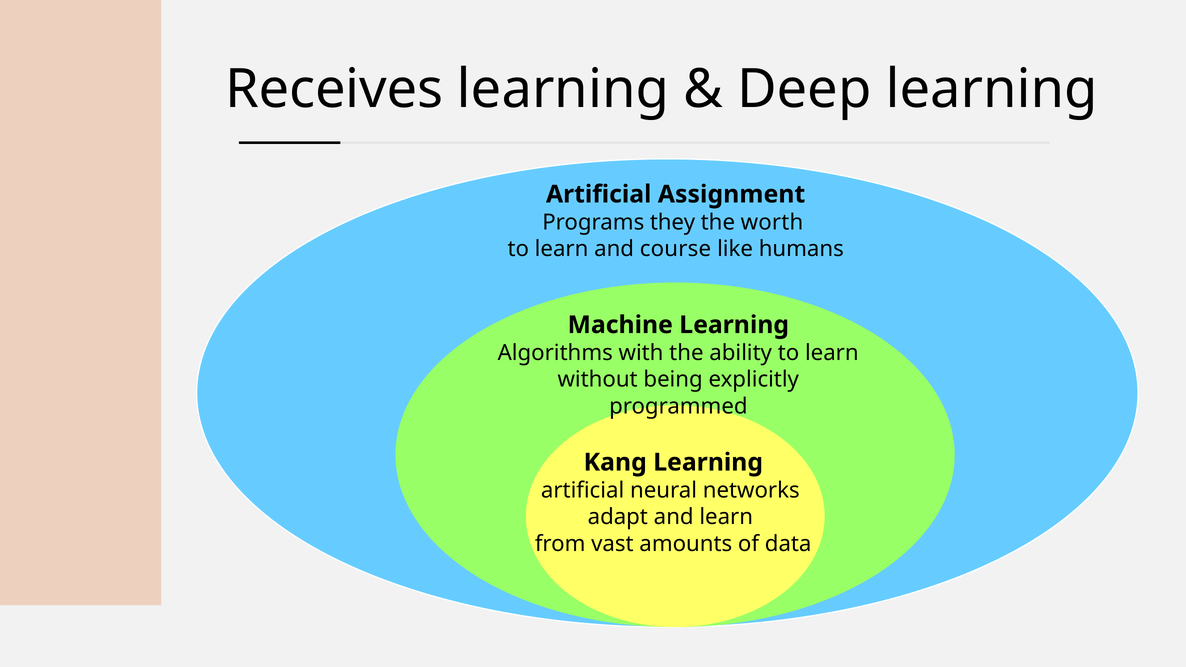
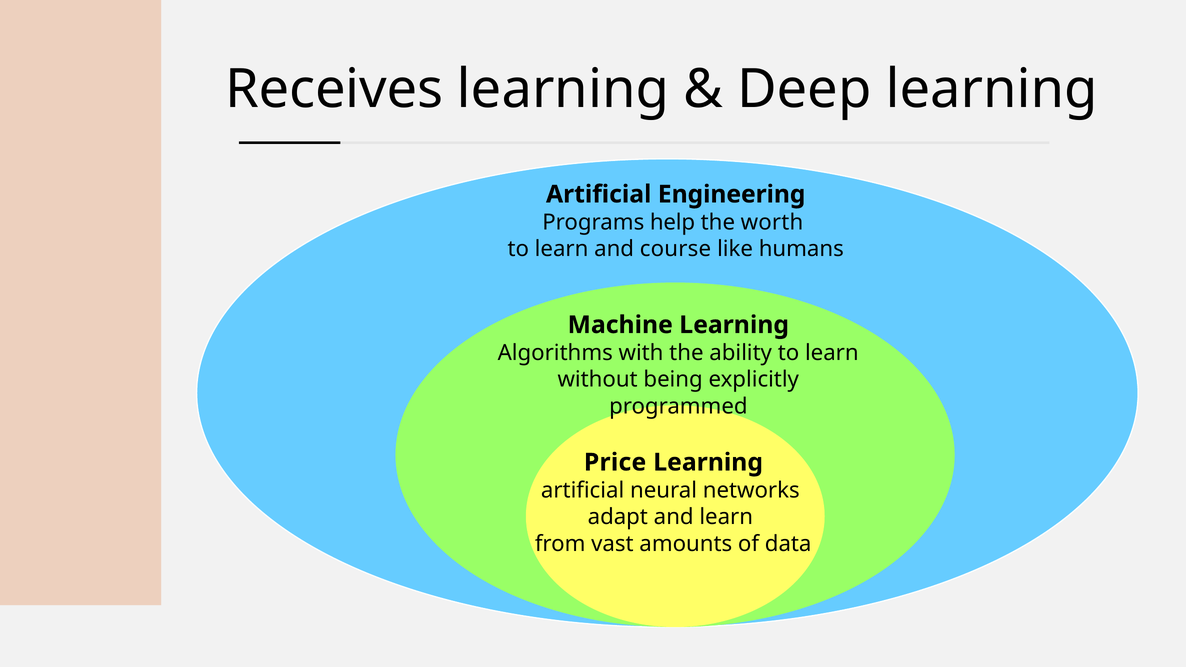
Assignment: Assignment -> Engineering (732, 194)
they: they -> help (673, 222)
Kang: Kang -> Price (615, 462)
